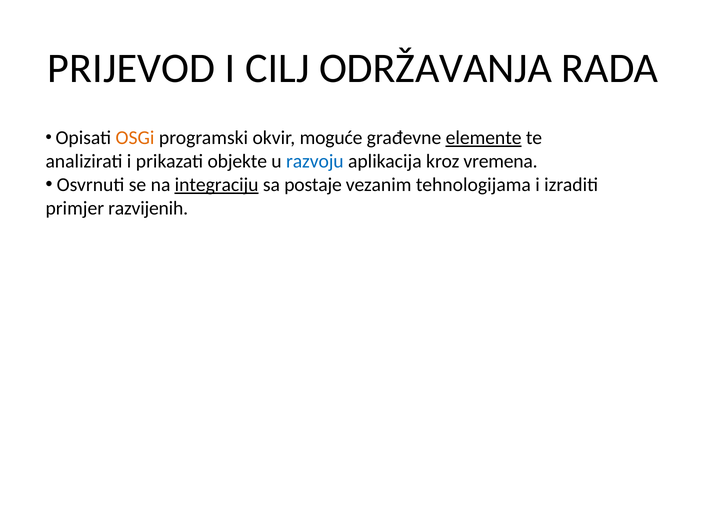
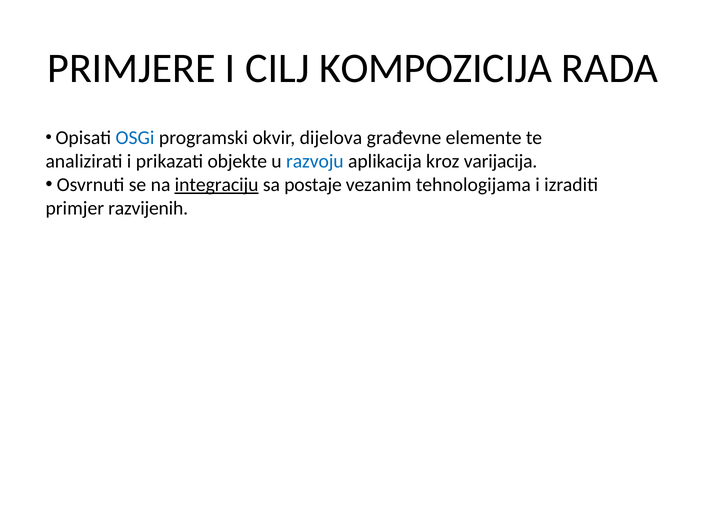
PRIJEVOD: PRIJEVOD -> PRIMJERE (131, 68)
ODRŽAVANJA: ODRŽAVANJA -> KOMPOZICIJA (436, 68)
OSGi colour: orange -> blue (135, 138)
moguće: moguće -> dijelova (331, 138)
elemente underline: present -> none (484, 138)
vremena: vremena -> varijacija (501, 161)
